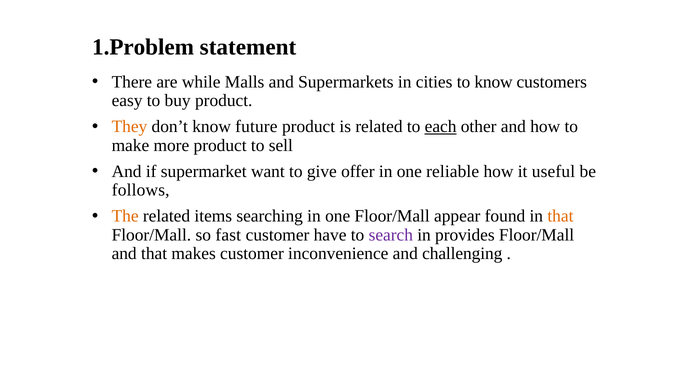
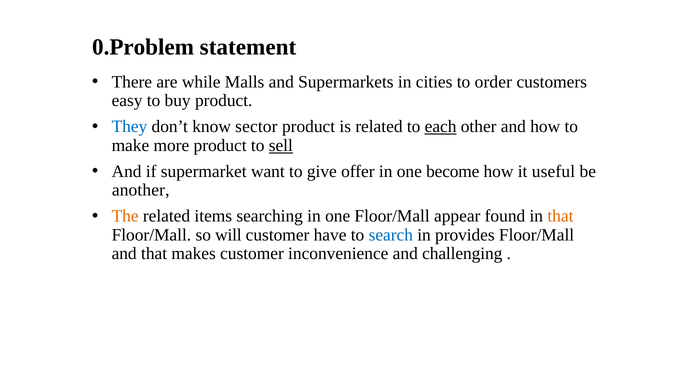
1.Problem: 1.Problem -> 0.Problem (143, 47)
to know: know -> order (493, 82)
They colour: orange -> blue (129, 127)
future: future -> sector (256, 127)
sell underline: none -> present (281, 145)
reliable: reliable -> become (453, 171)
follows: follows -> another (141, 190)
fast: fast -> will (228, 235)
search colour: purple -> blue (391, 235)
